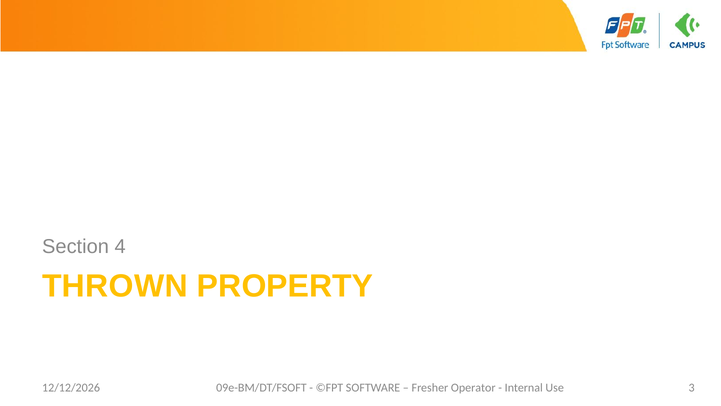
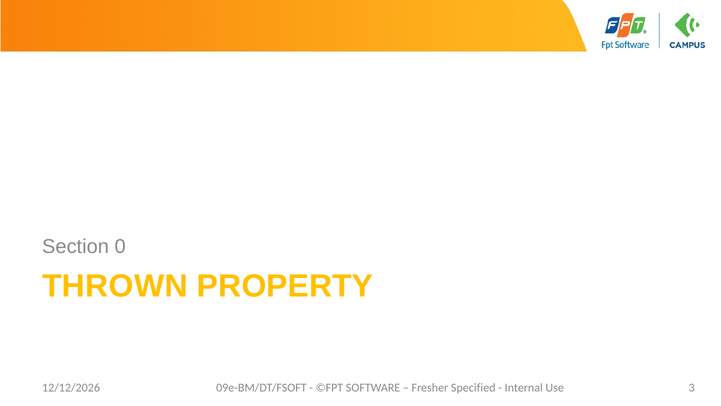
4: 4 -> 0 (120, 246)
Operator: Operator -> Specified (473, 387)
